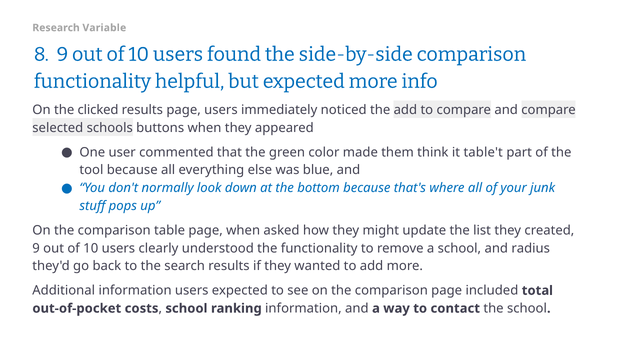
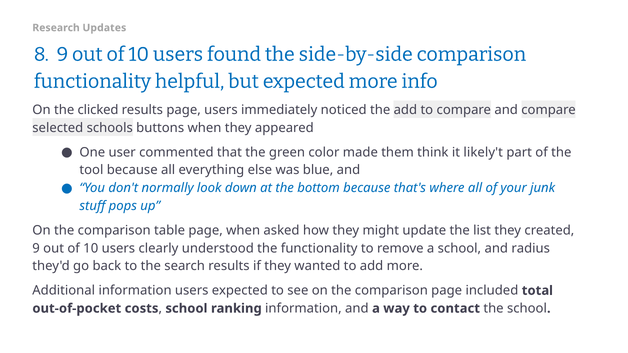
Variable: Variable -> Updates (104, 28)
table't: table't -> likely't (483, 152)
